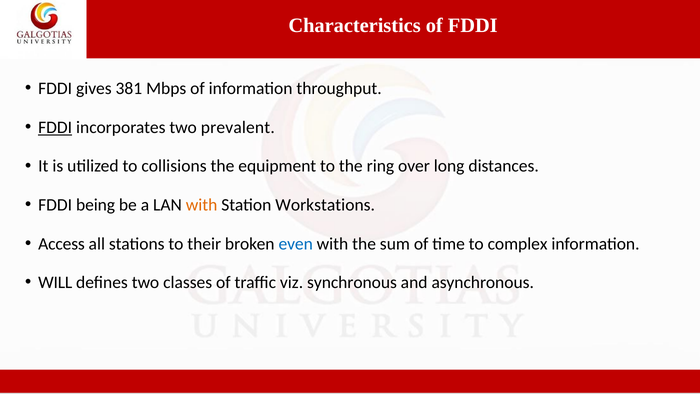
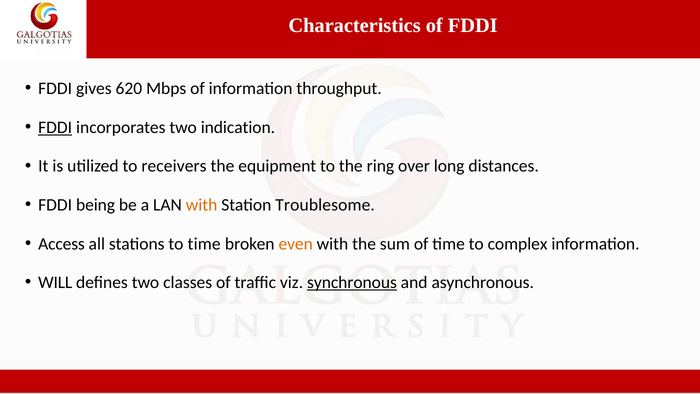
381: 381 -> 620 (129, 89)
prevalent: prevalent -> indication (238, 127)
collisions: collisions -> receivers (174, 166)
Workstations: Workstations -> Troublesome (325, 205)
to their: their -> time (204, 244)
even colour: blue -> orange (296, 244)
synchronous underline: none -> present (352, 282)
